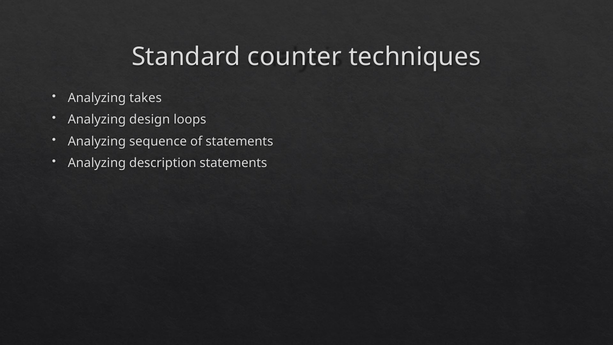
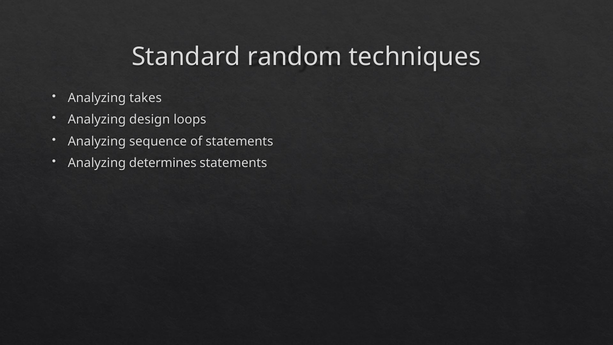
counter: counter -> random (295, 57)
description: description -> determines (163, 163)
